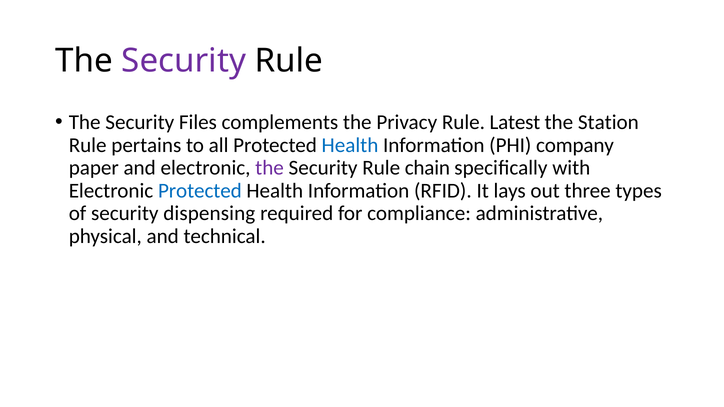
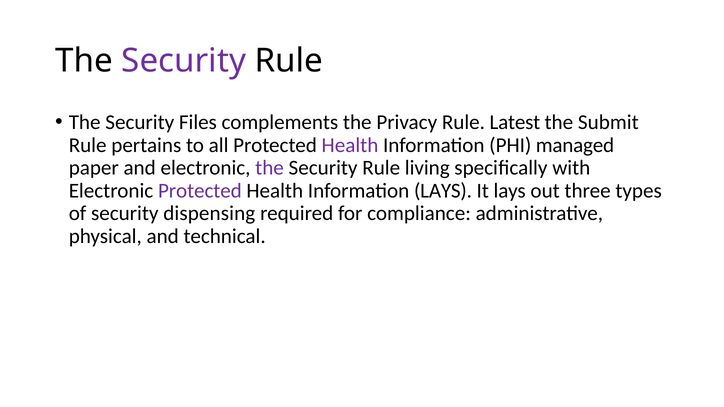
Station: Station -> Submit (608, 122)
Health colour: blue -> purple (350, 145)
company: company -> managed (575, 145)
chain: chain -> living (427, 168)
Protected colour: blue -> purple (200, 191)
Information RFID: RFID -> LAYS (443, 191)
